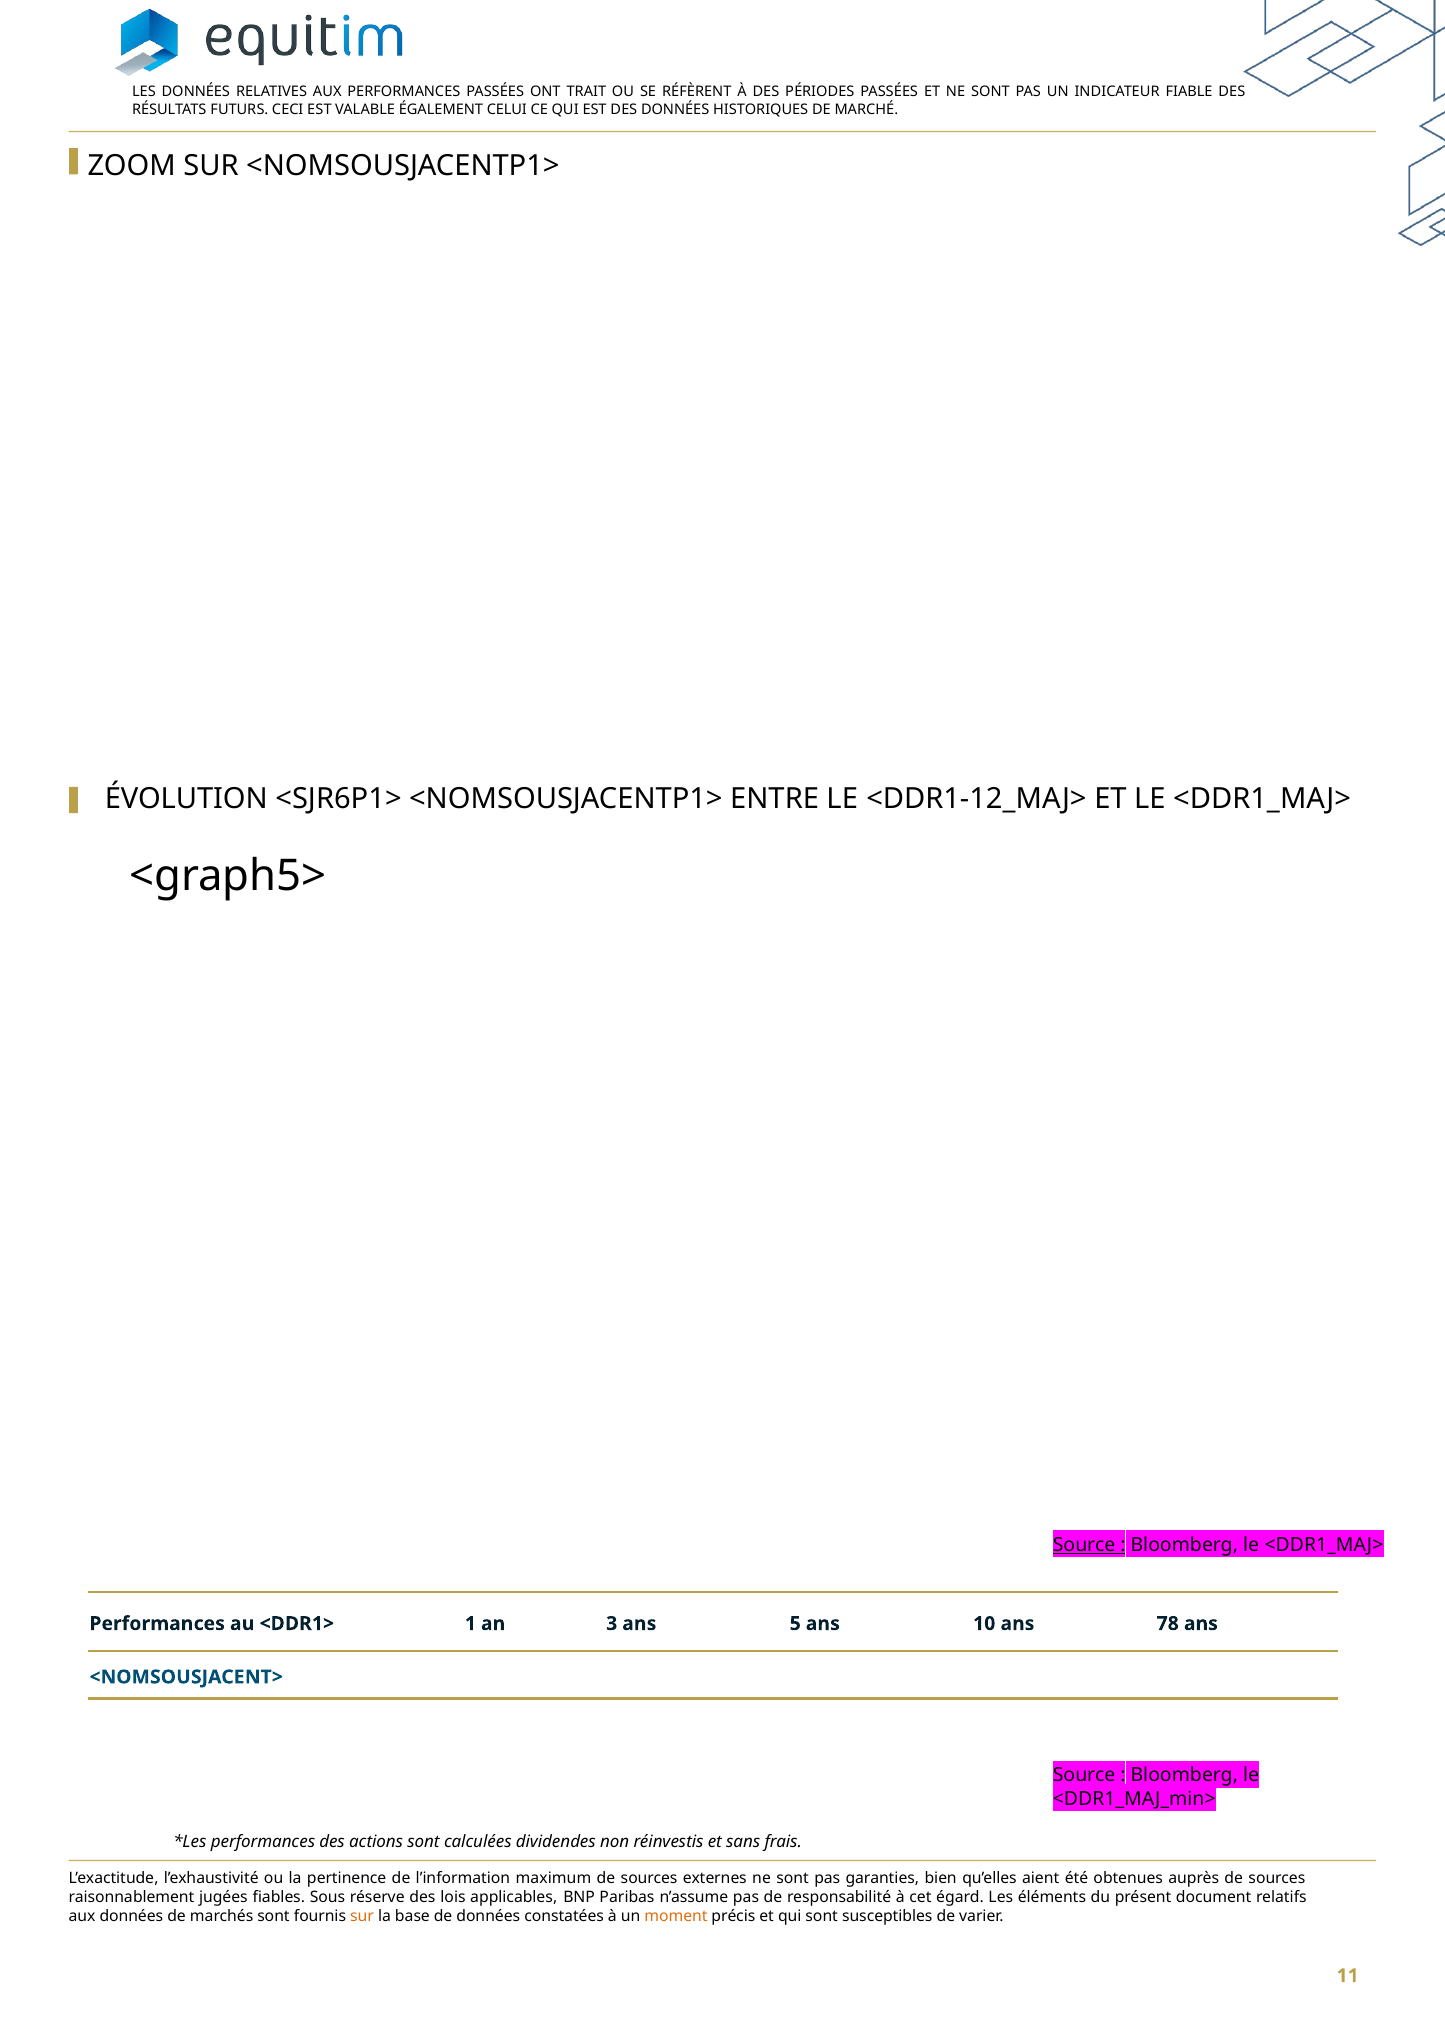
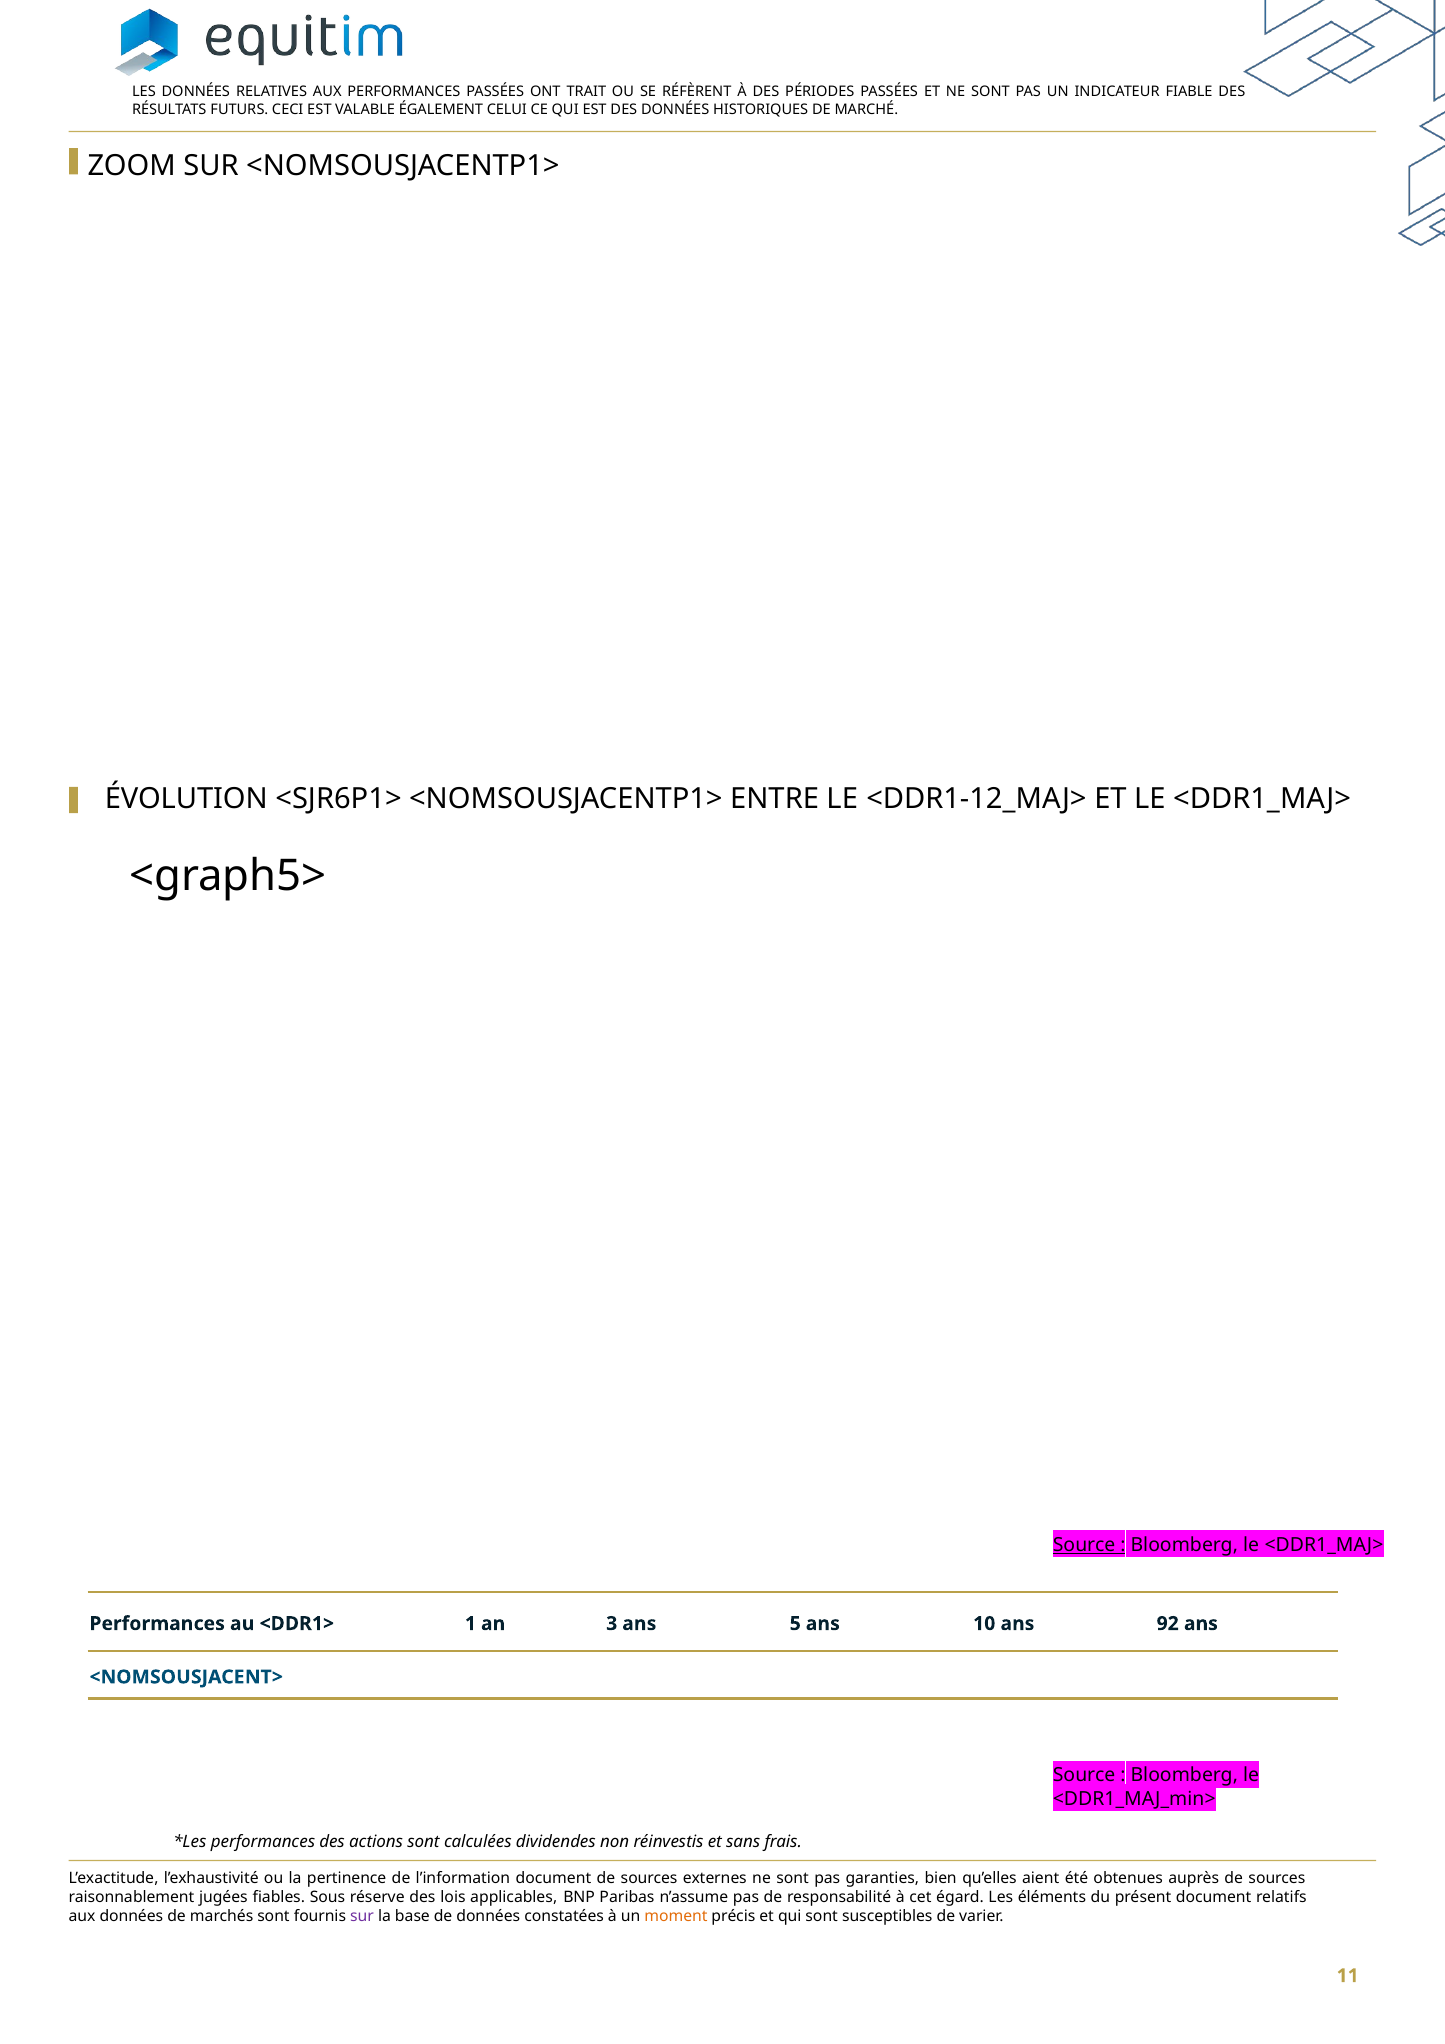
78: 78 -> 92 (1168, 1623)
l’information maximum: maximum -> document (553, 1878)
sur colour: orange -> purple (362, 1916)
